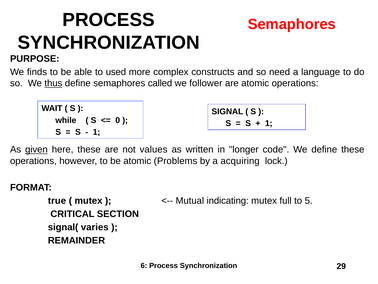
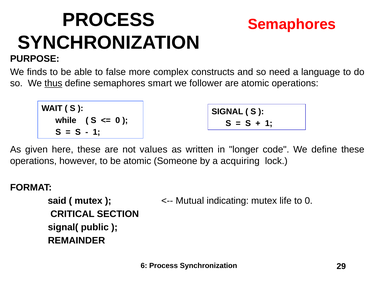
used: used -> false (116, 72)
called: called -> smart (160, 83)
given underline: present -> none (36, 149)
Problems: Problems -> Someone (176, 161)
true: true -> said (57, 200)
full: full -> life (286, 200)
to 5: 5 -> 0 (309, 200)
varies: varies -> public (95, 227)
